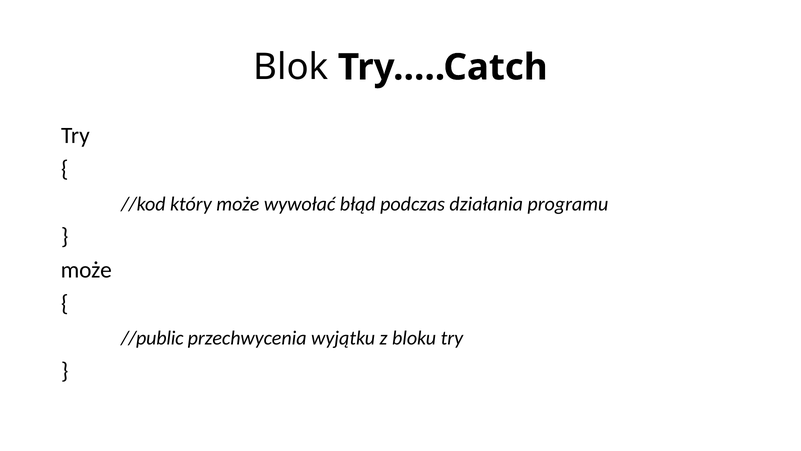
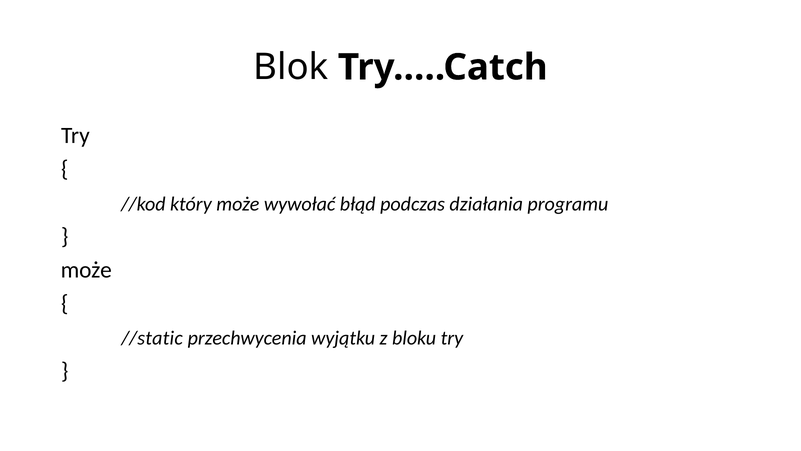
//public: //public -> //static (152, 338)
